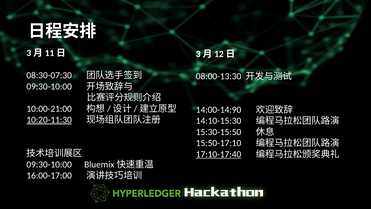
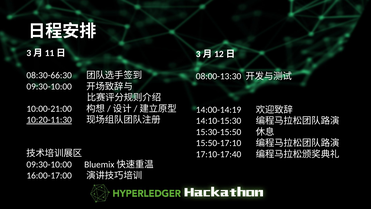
08:30-07:30: 08:30-07:30 -> 08:30-66:30 (49, 75)
14:00-14:90: 14:00-14:90 -> 14:00-14:19 (219, 110)
17:10-17:40 underline: present -> none (219, 154)
